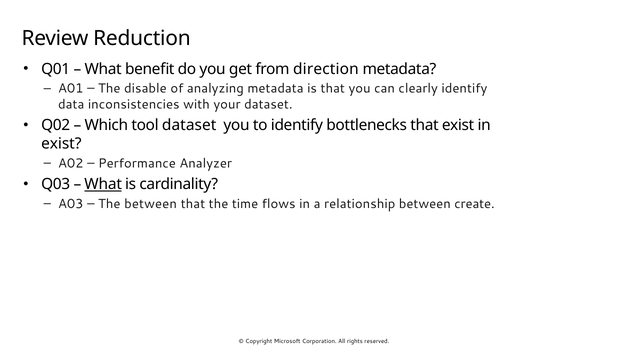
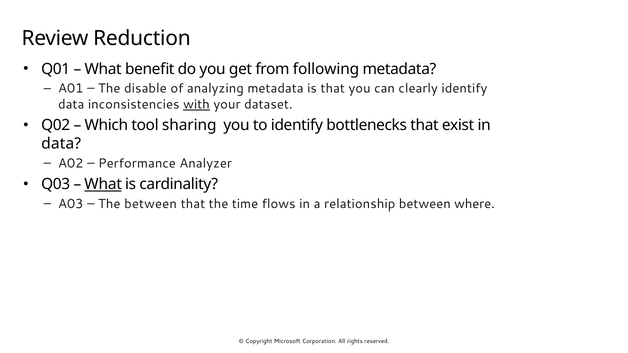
direction: direction -> following (326, 69)
with underline: none -> present (197, 104)
tool dataset: dataset -> sharing (189, 125)
exist: exist -> data (61, 144)
create: create -> where (475, 204)
